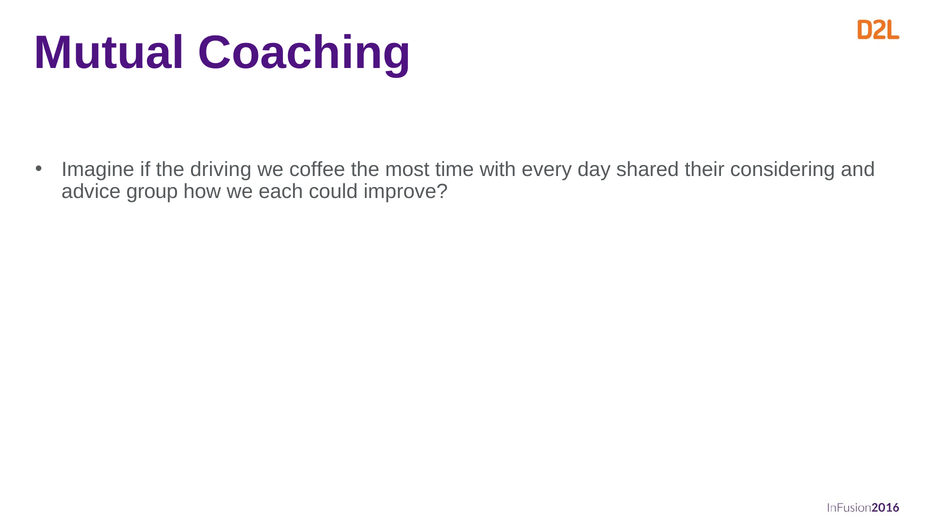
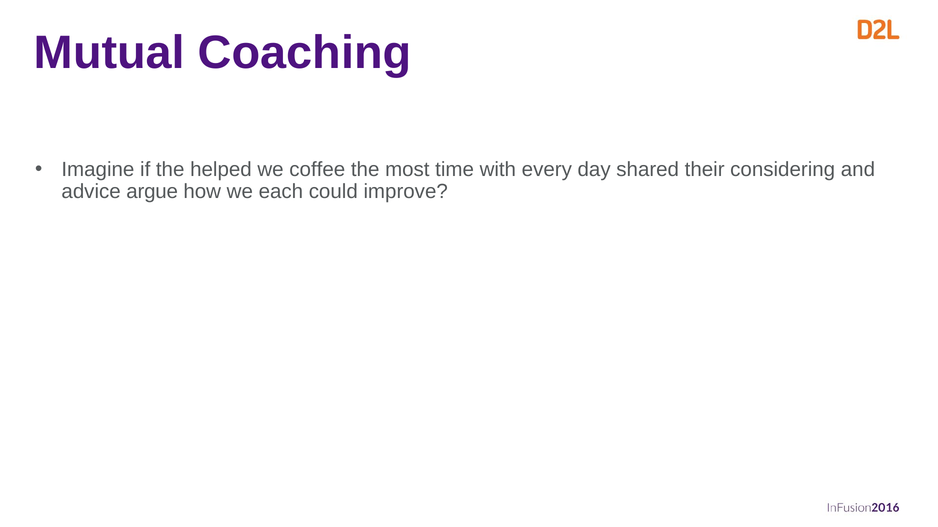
driving: driving -> helped (221, 170)
group: group -> argue (152, 192)
